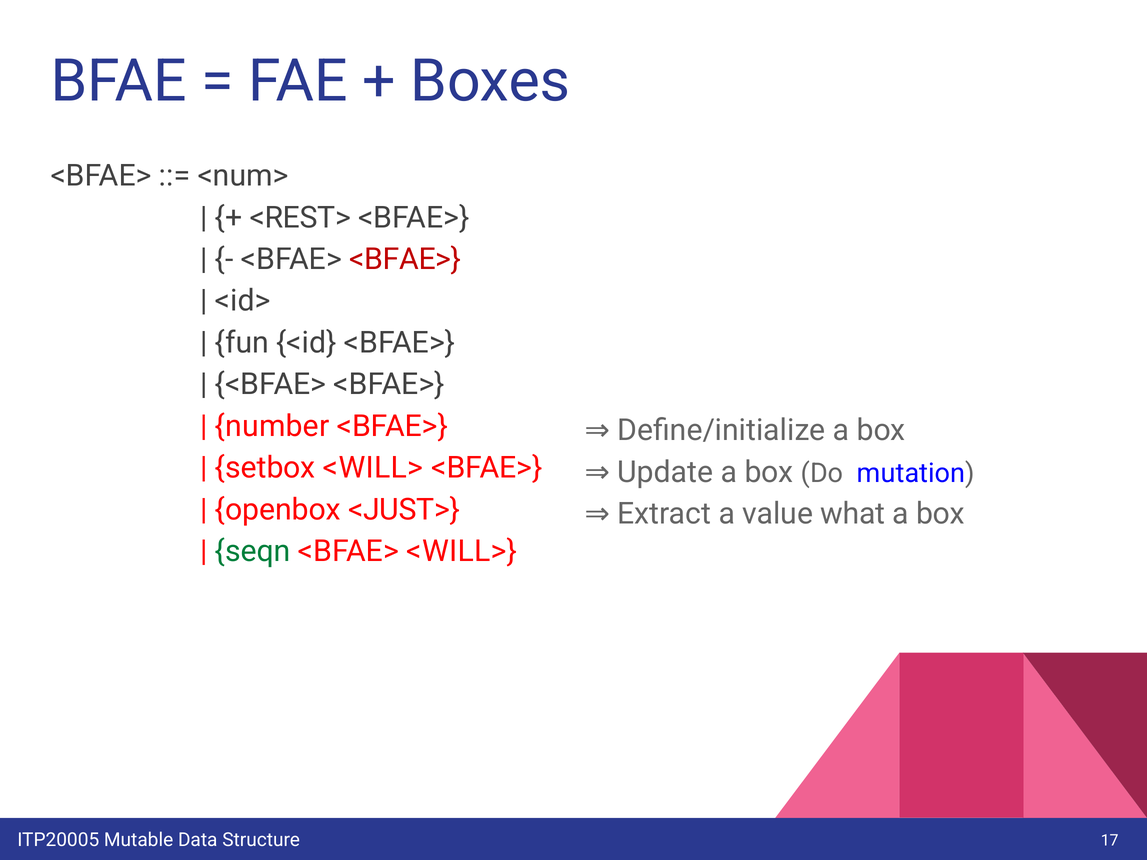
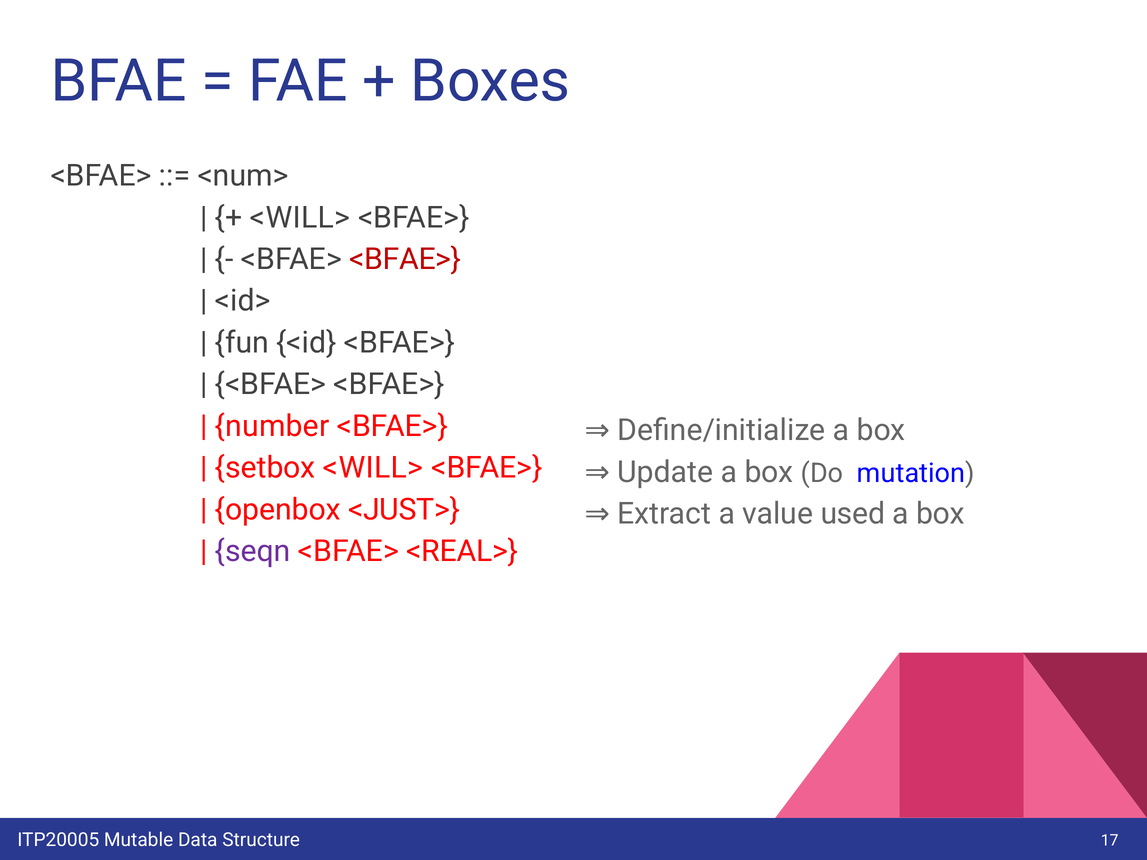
<REST>: <REST> -> <WILL> (300, 218)
what: what -> used (853, 514)
seqn colour: green -> purple (253, 551)
<BFAE> <WILL>: <WILL> -> <REAL> (462, 551)
